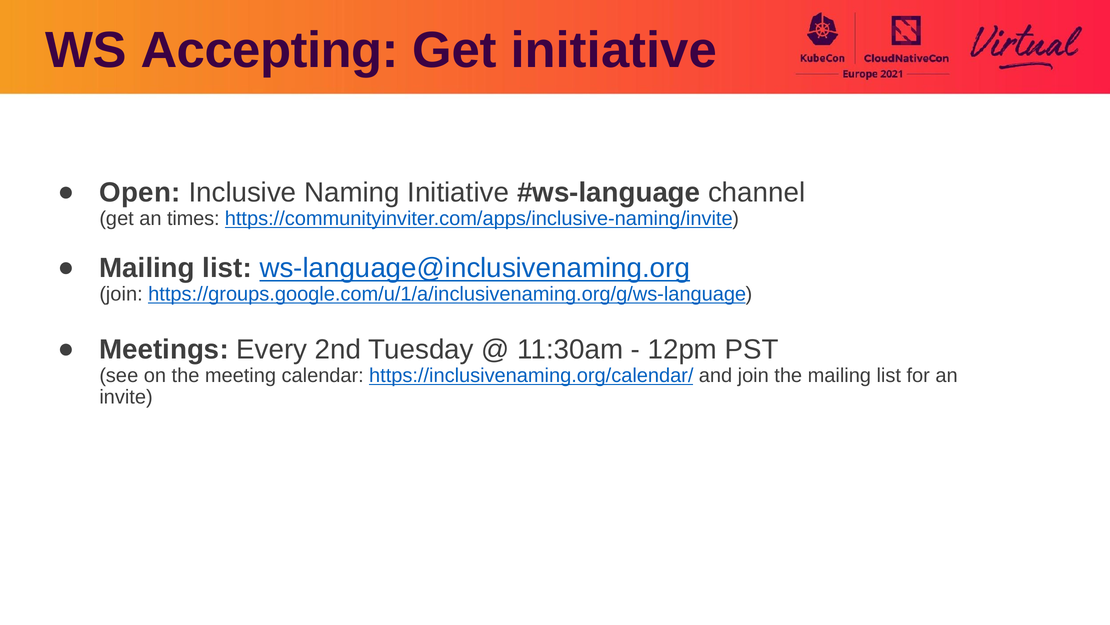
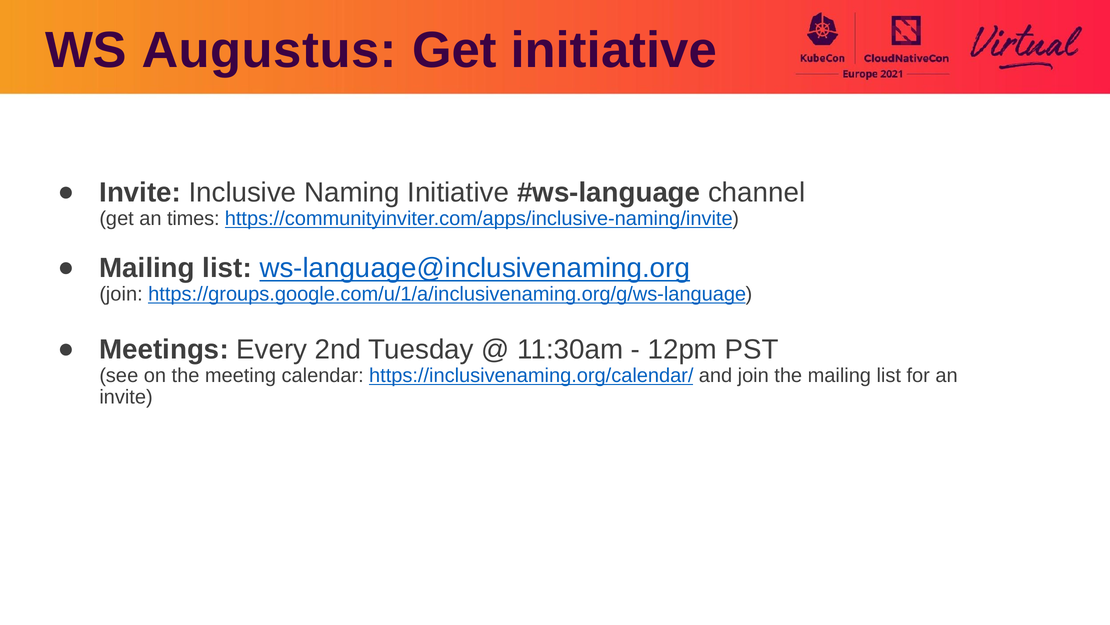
Accepting: Accepting -> Augustus (269, 51)
Open: Open -> Invite (140, 193)
